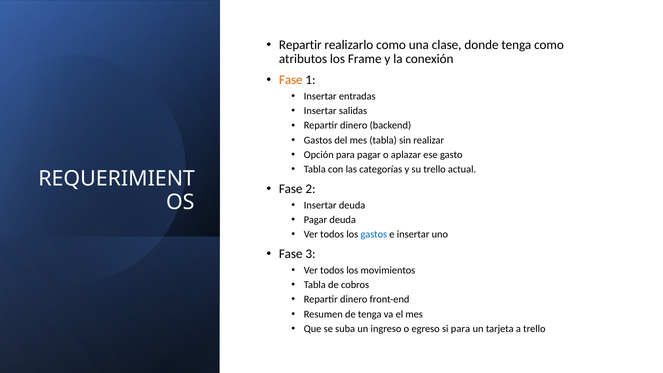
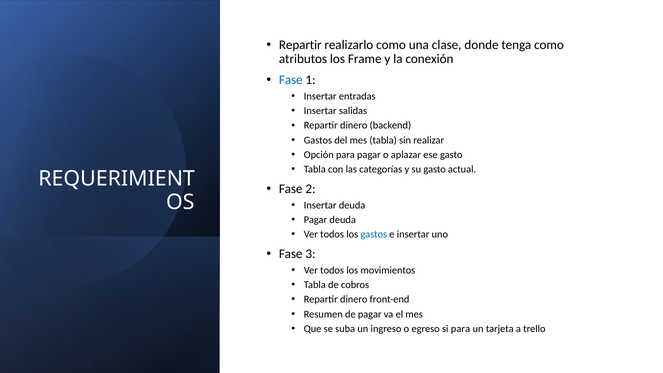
Fase colour: orange -> blue (291, 80)
su trello: trello -> gasto (435, 169)
de tenga: tenga -> pagar (370, 314)
